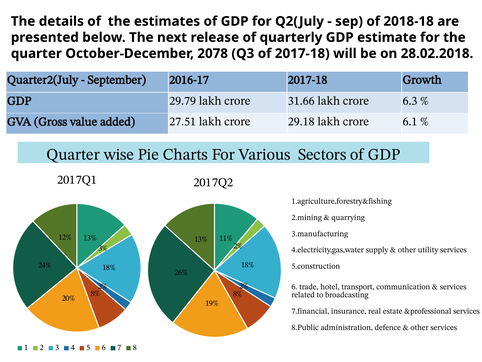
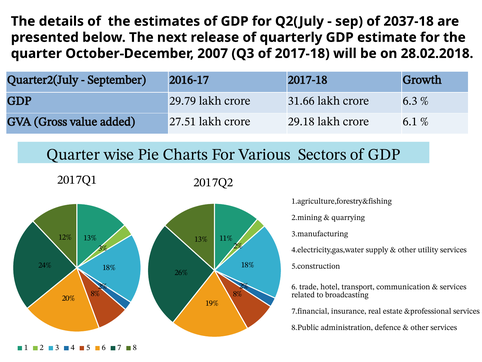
2018-18: 2018-18 -> 2037-18 (409, 21)
2078: 2078 -> 2007 (213, 53)
